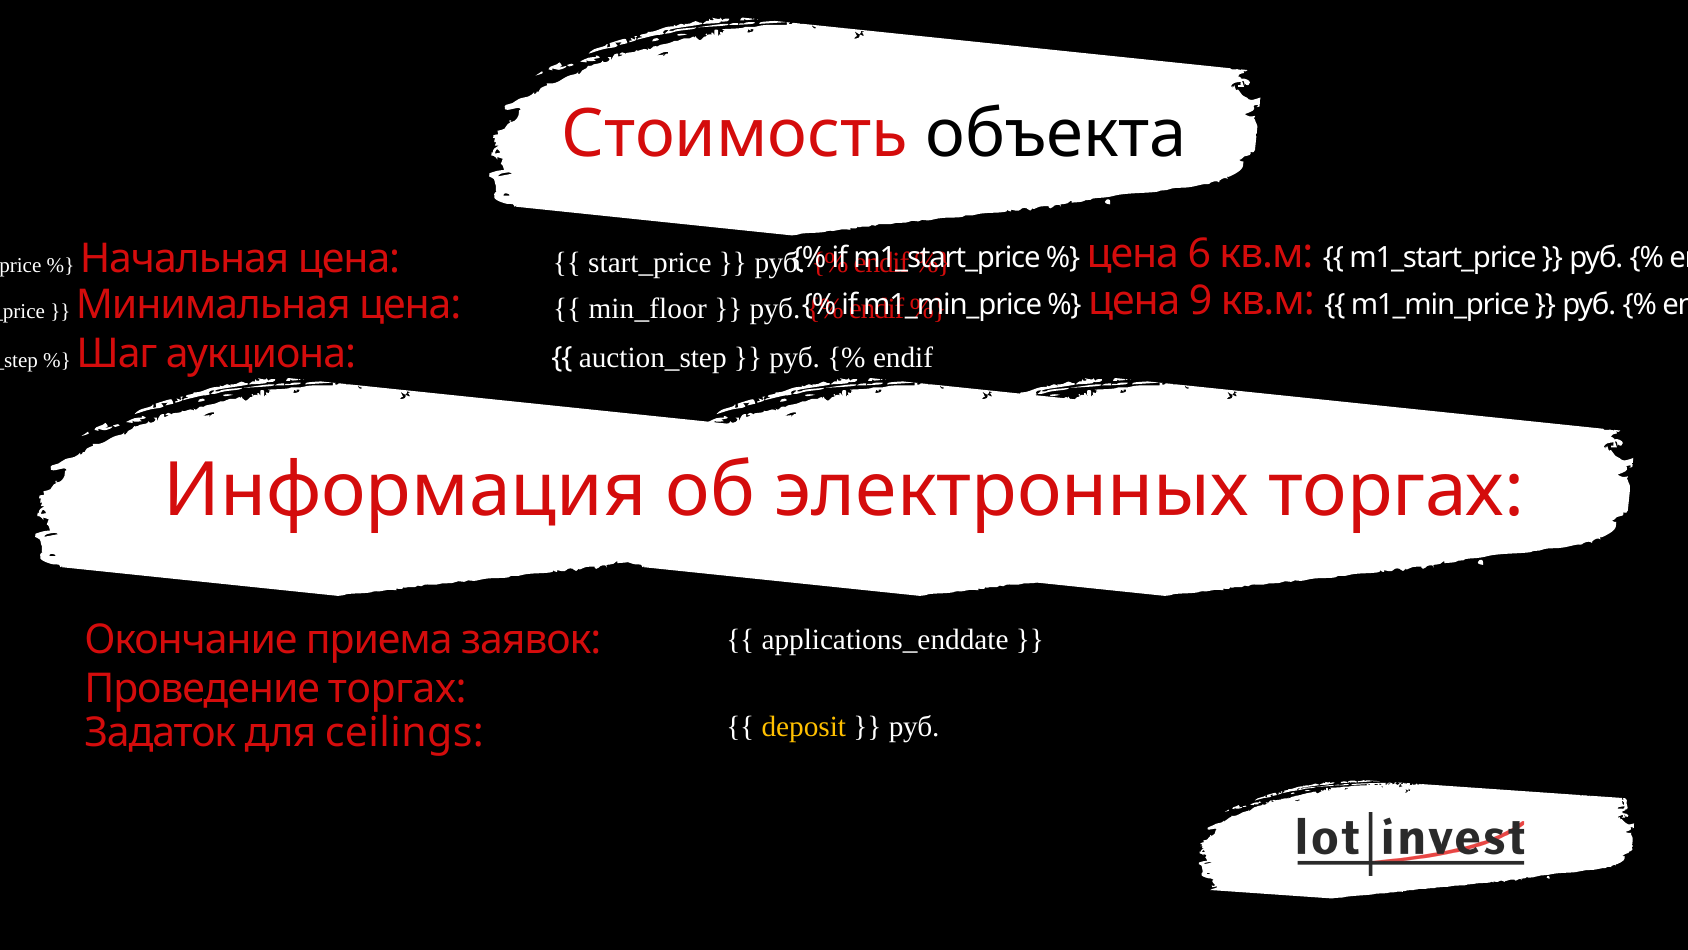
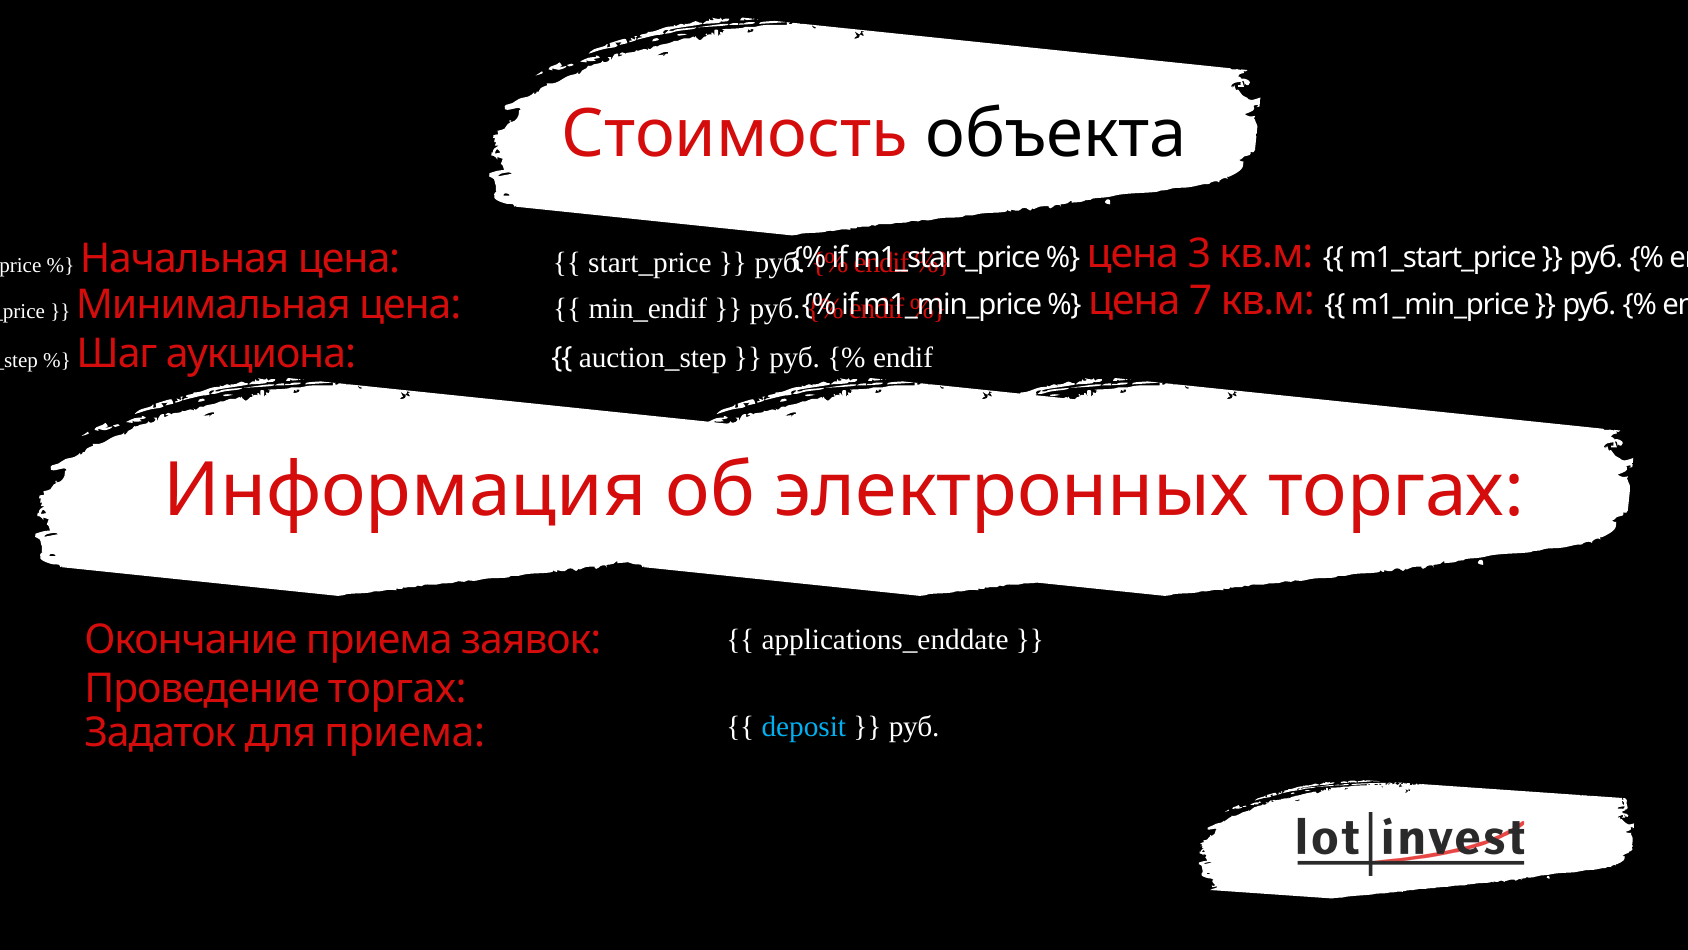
6: 6 -> 3 (1199, 254)
9: 9 -> 7 (1201, 301)
min_floor: min_floor -> min_endif (648, 309)
deposit colour: yellow -> light blue (804, 726)
для ceilings: ceilings -> приема (405, 733)
